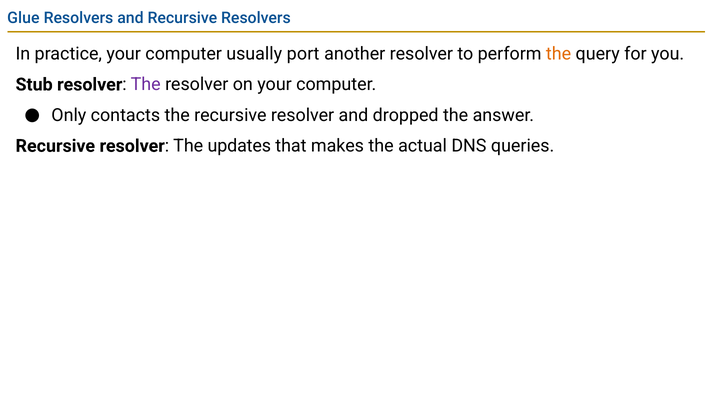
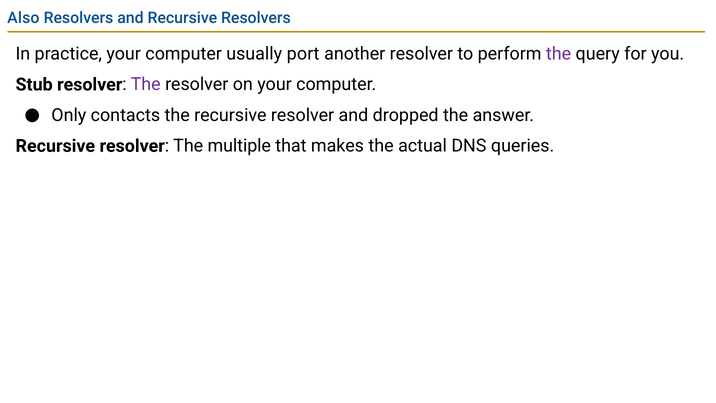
Glue: Glue -> Also (23, 18)
the colour: orange -> purple (559, 54)
updates: updates -> multiple (239, 146)
